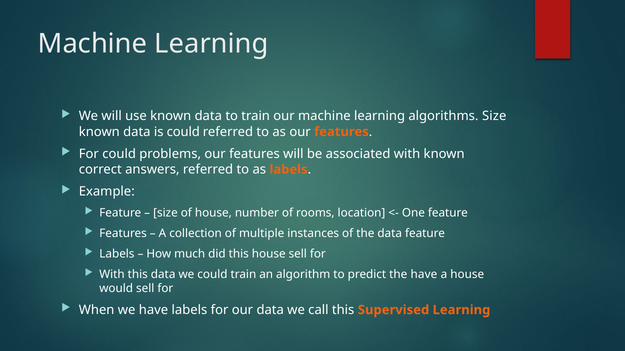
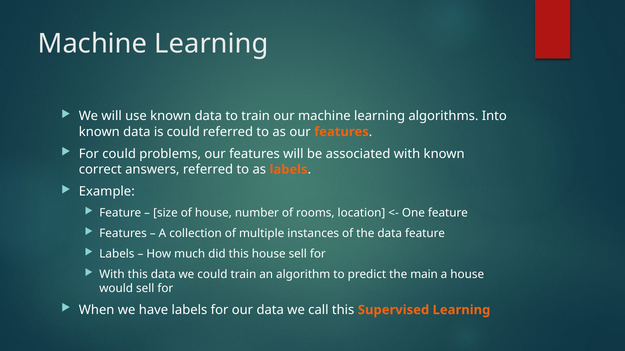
algorithms Size: Size -> Into (494, 116)
the have: have -> main (424, 275)
